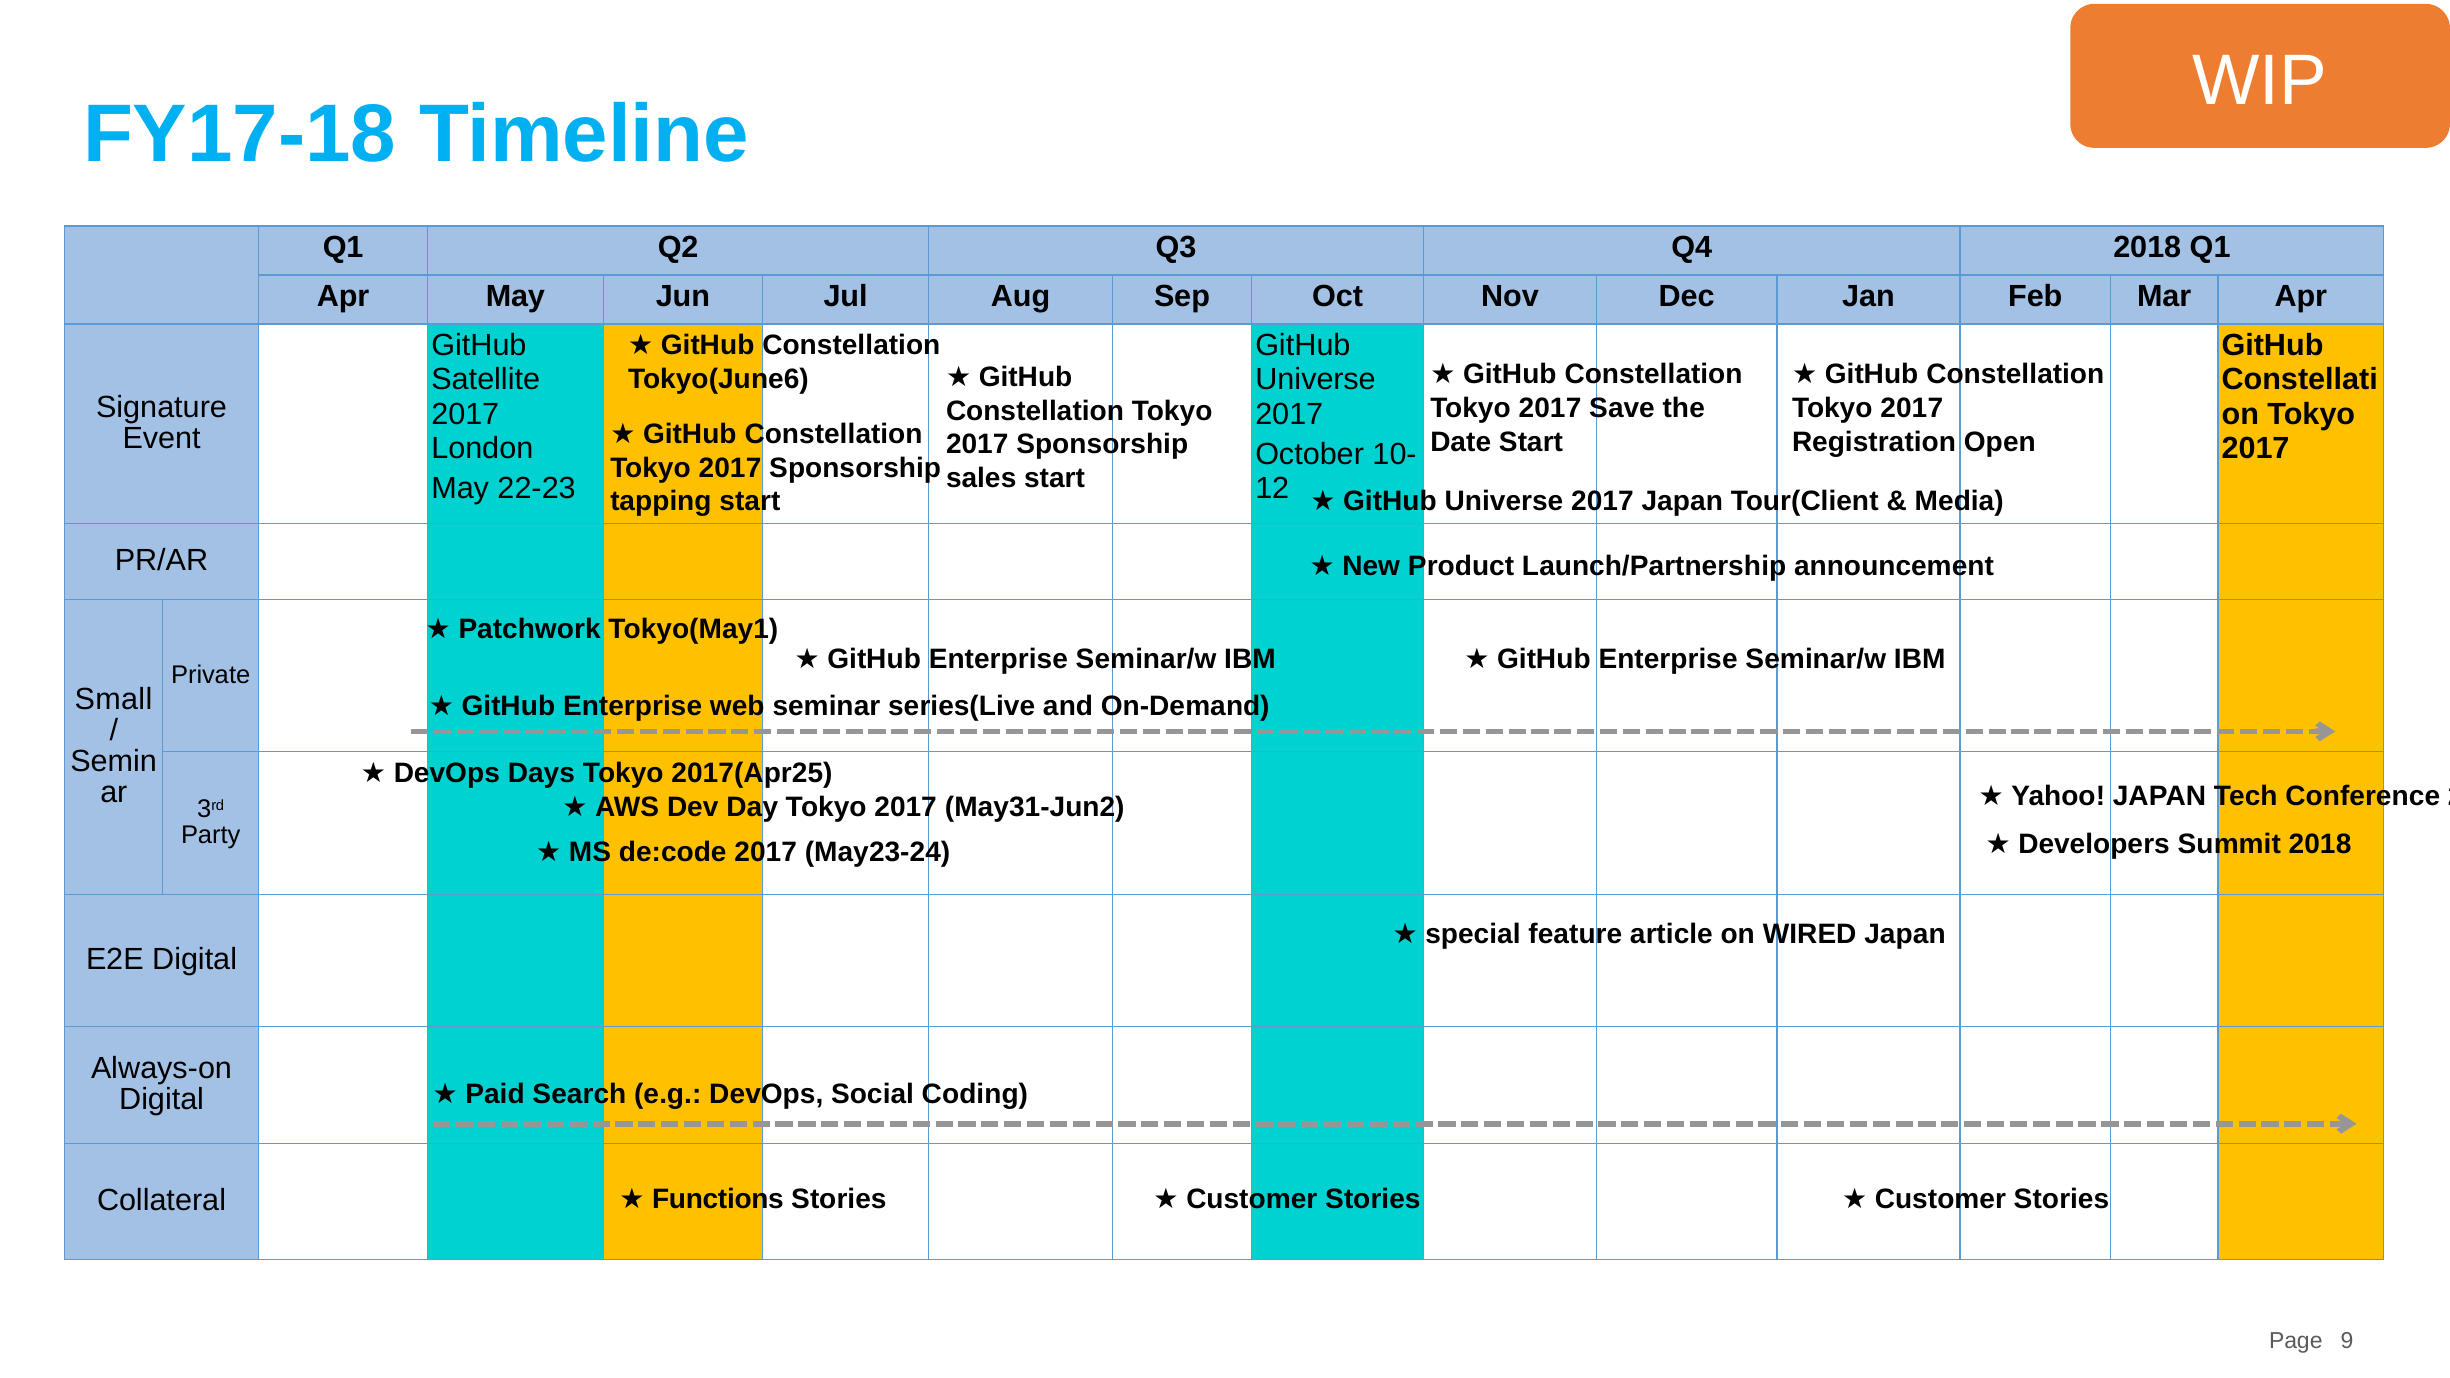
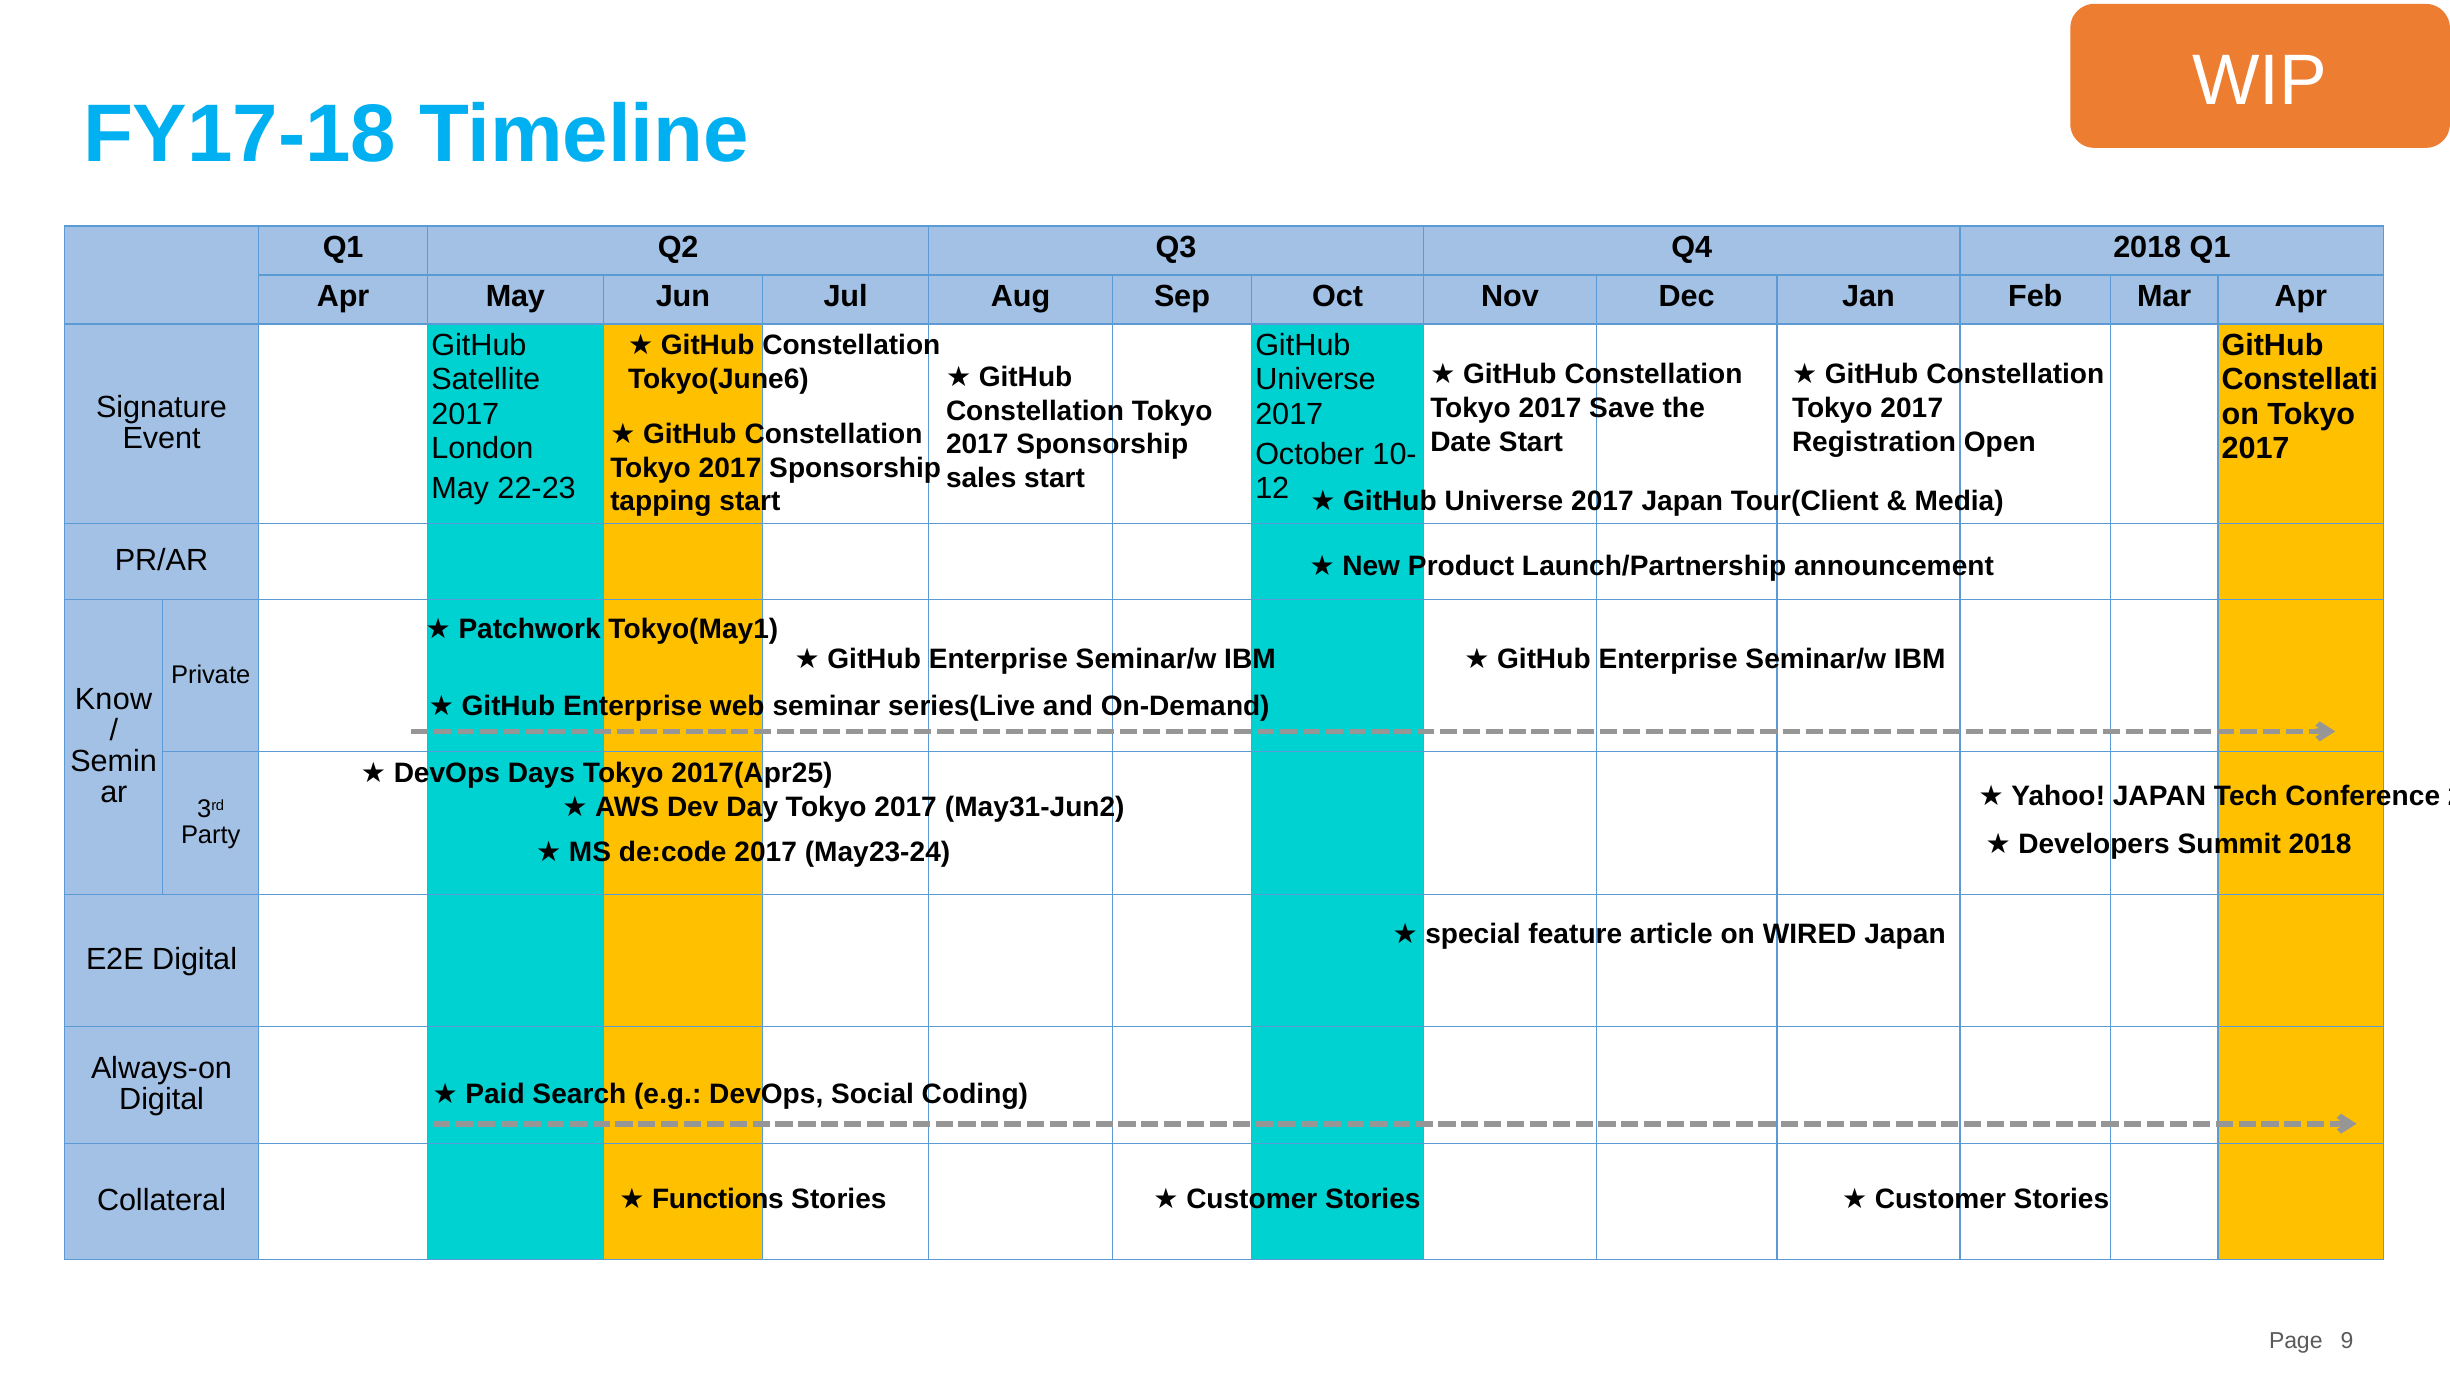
Small: Small -> Know (114, 700)
